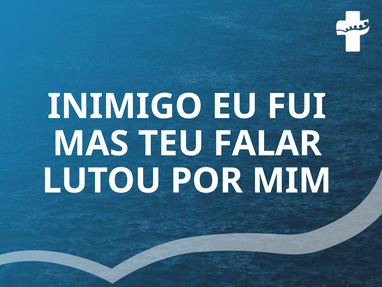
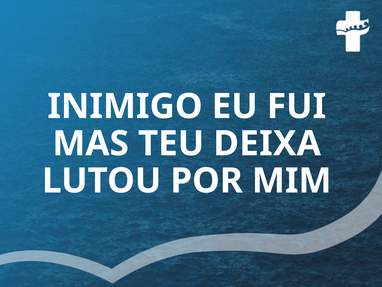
FALAR: FALAR -> DEIXA (267, 143)
